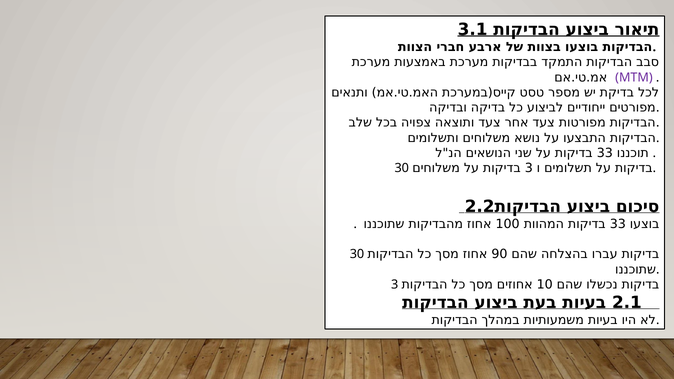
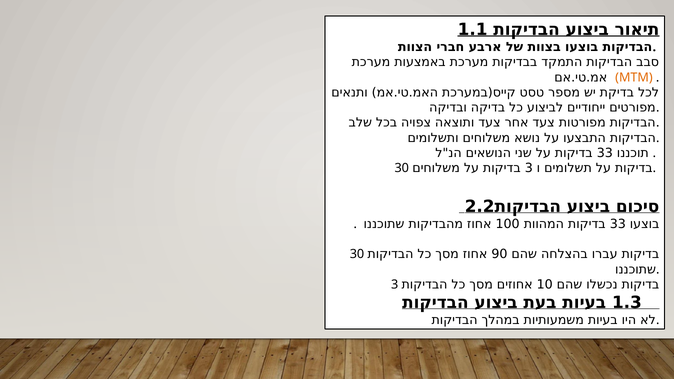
3.1: 3.1 -> 1.1 (473, 30)
MTM colour: purple -> orange (634, 77)
2.1: 2.1 -> 1.3 (627, 303)
